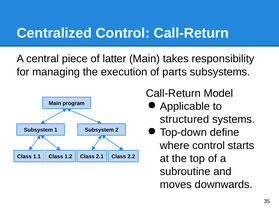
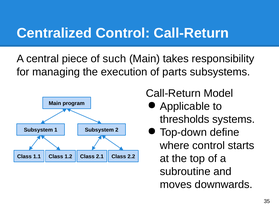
latter: latter -> such (114, 59)
structured: structured -> thresholds (185, 120)
